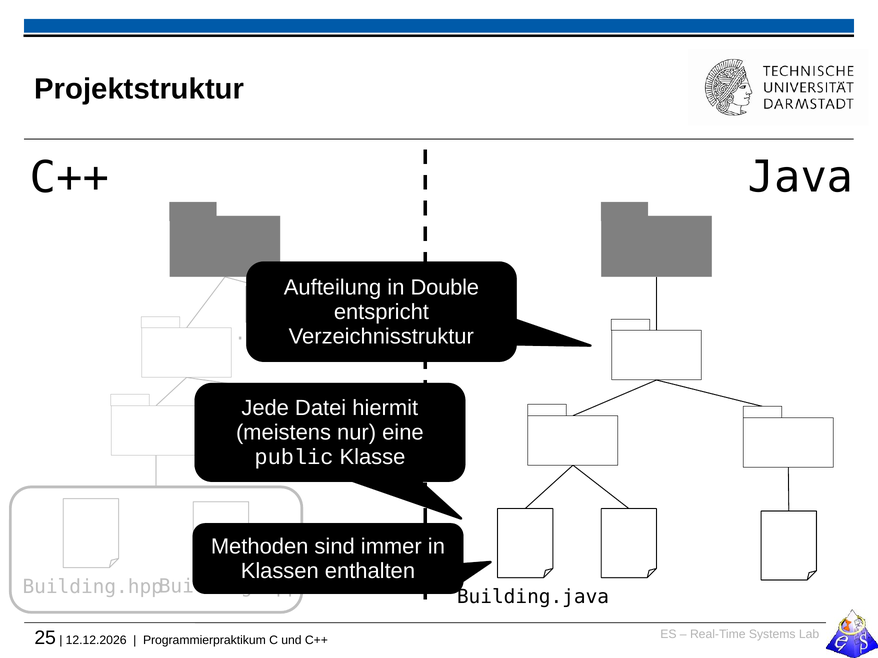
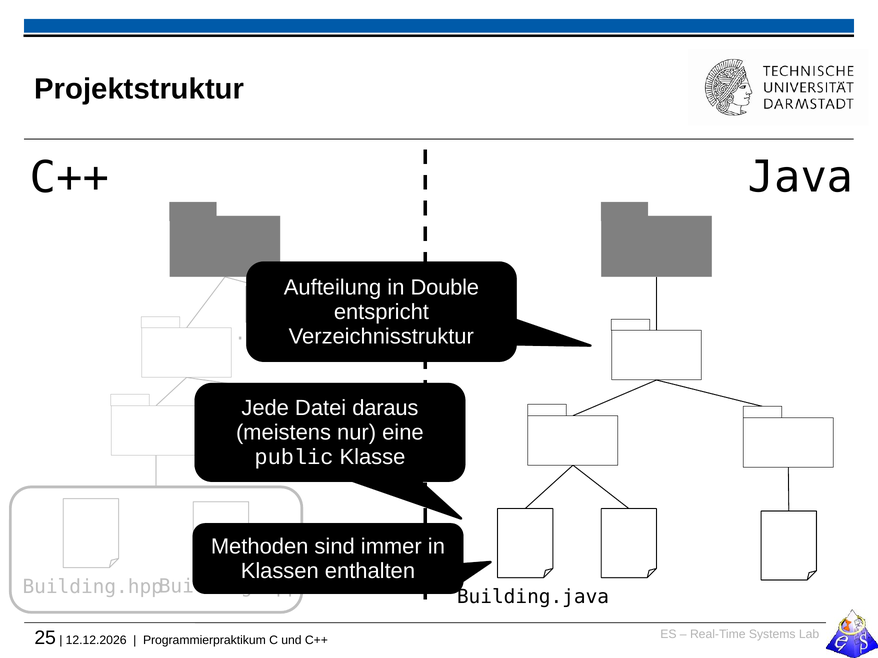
hiermit: hiermit -> daraus (385, 408)
